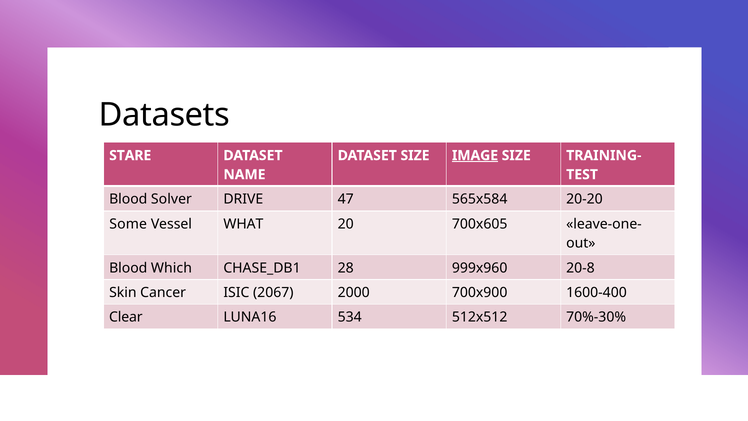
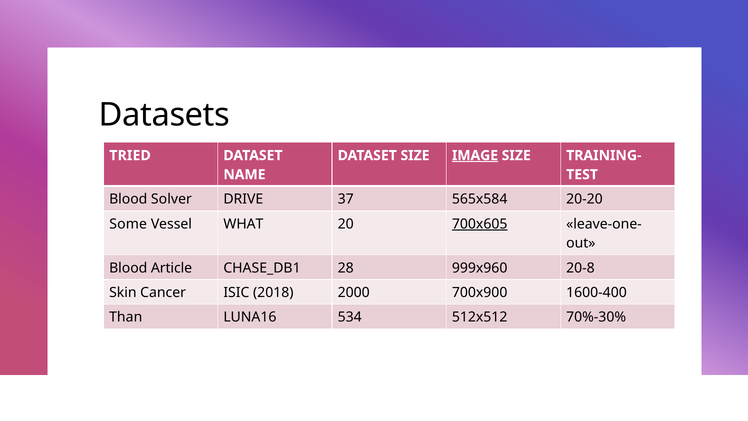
STARE: STARE -> TRIED (130, 155)
47: 47 -> 37 (346, 199)
700x605 underline: none -> present (480, 224)
Which: Which -> Article (172, 268)
2067: 2067 -> 2018 (273, 292)
Clear: Clear -> Than (126, 317)
